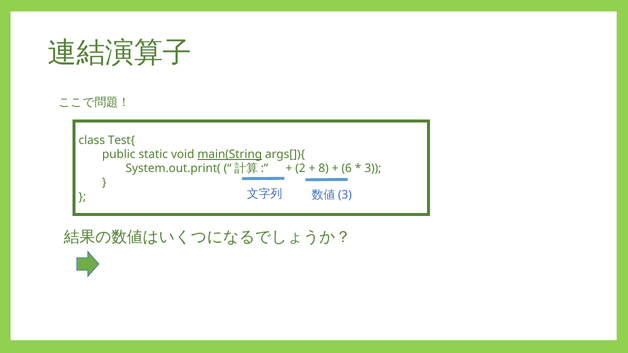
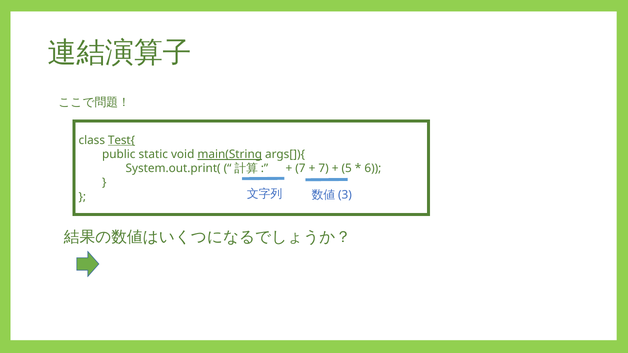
Test{ underline: none -> present (122, 140)
2: 2 -> 7 (300, 169)
8: 8 -> 7 (324, 169)
6: 6 -> 5 (347, 169)
3: 3 -> 6 (373, 169)
